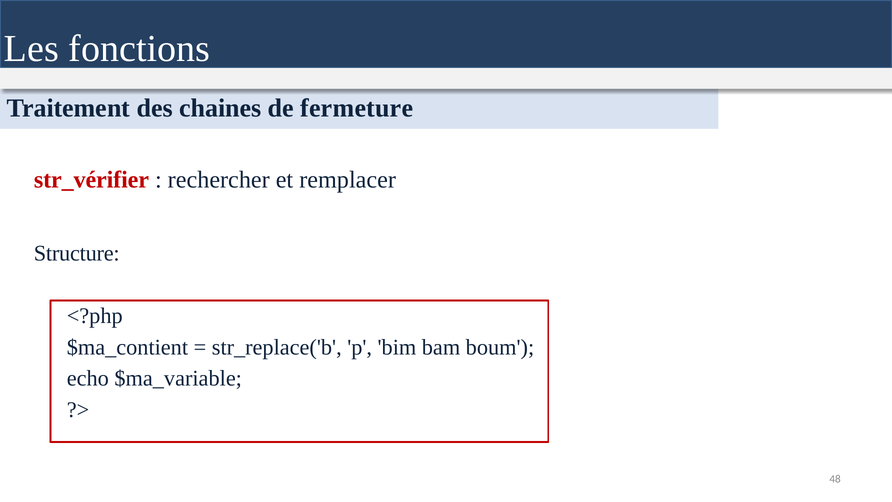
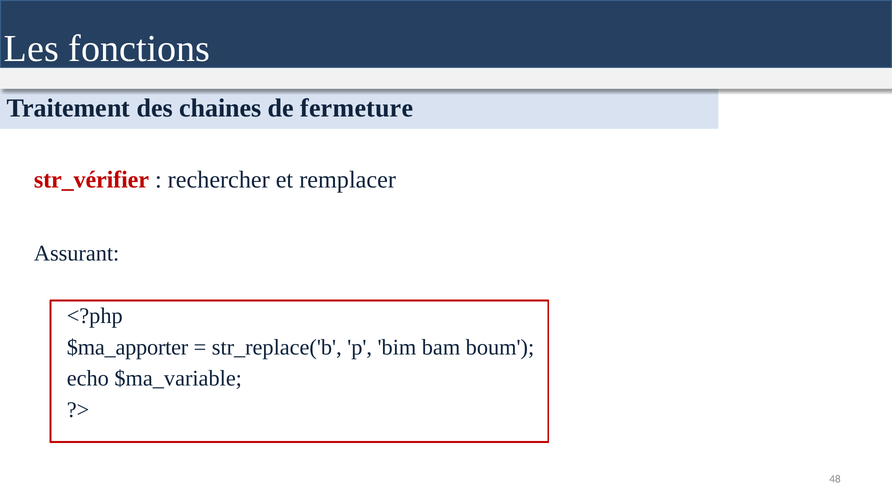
Structure: Structure -> Assurant (77, 253)
$ma_contient: $ma_contient -> $ma_apporter (128, 347)
